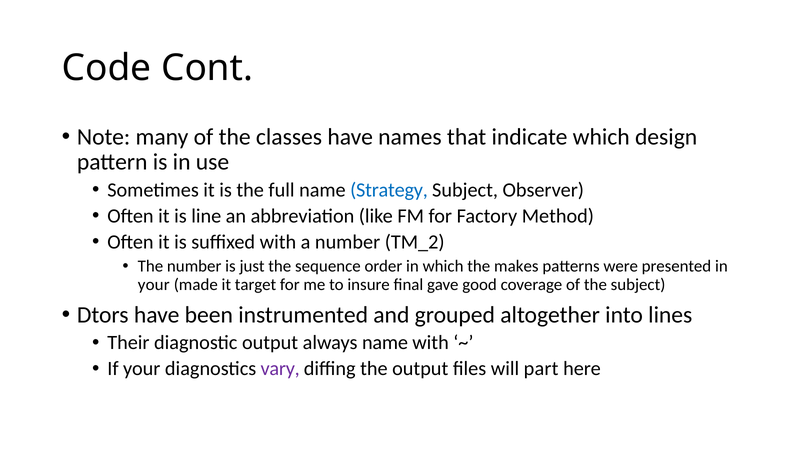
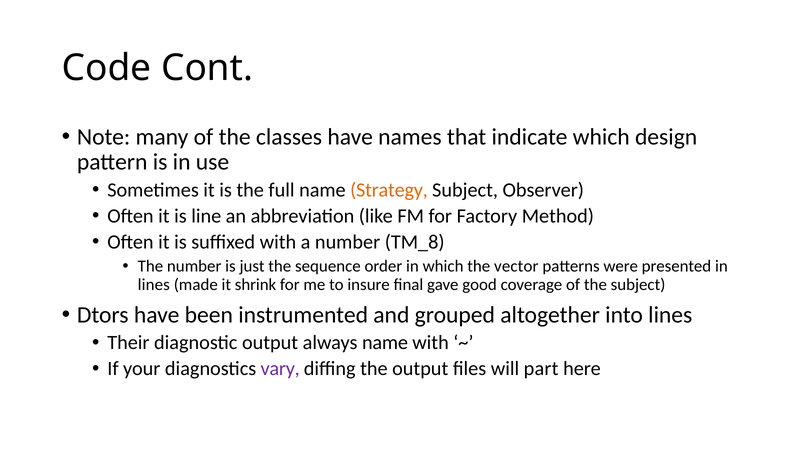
Strategy colour: blue -> orange (389, 190)
TM_2: TM_2 -> TM_8 (415, 242)
makes: makes -> vector (516, 267)
your: your -> lines (154, 285)
target: target -> shrink (256, 285)
